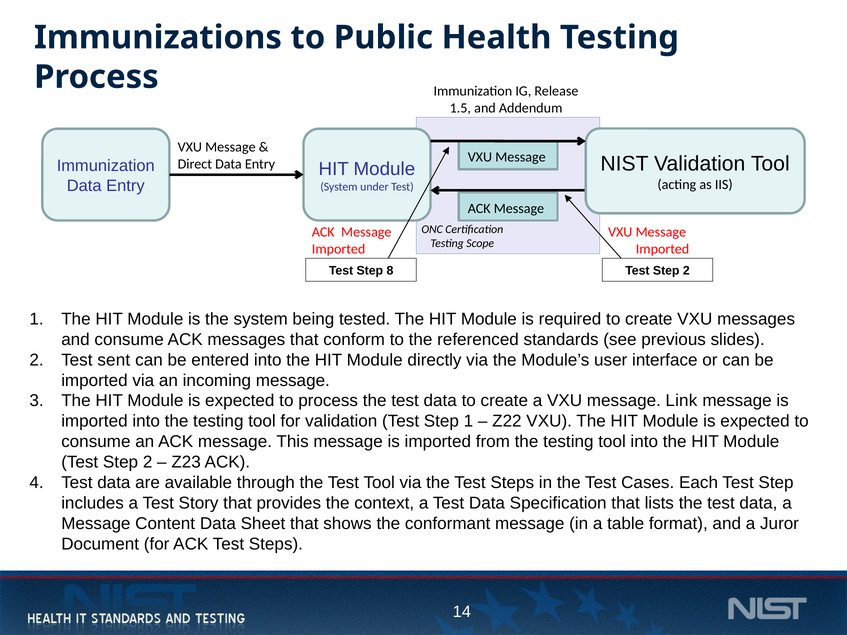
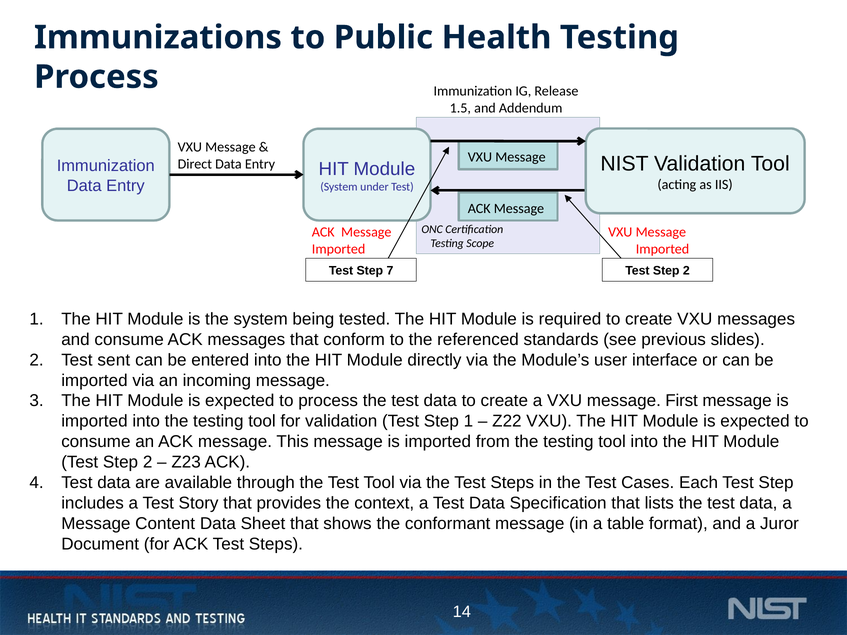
8: 8 -> 7 (390, 271)
Link: Link -> First (682, 401)
